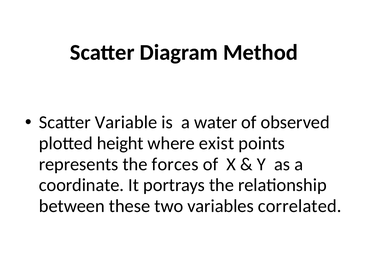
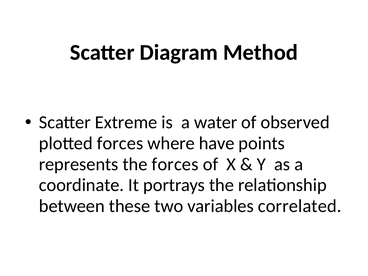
Variable: Variable -> Extreme (126, 122)
plotted height: height -> forces (120, 143)
exist: exist -> have (217, 143)
